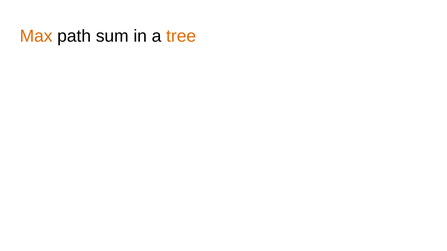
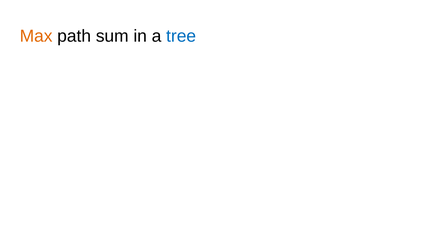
tree colour: orange -> blue (181, 36)
